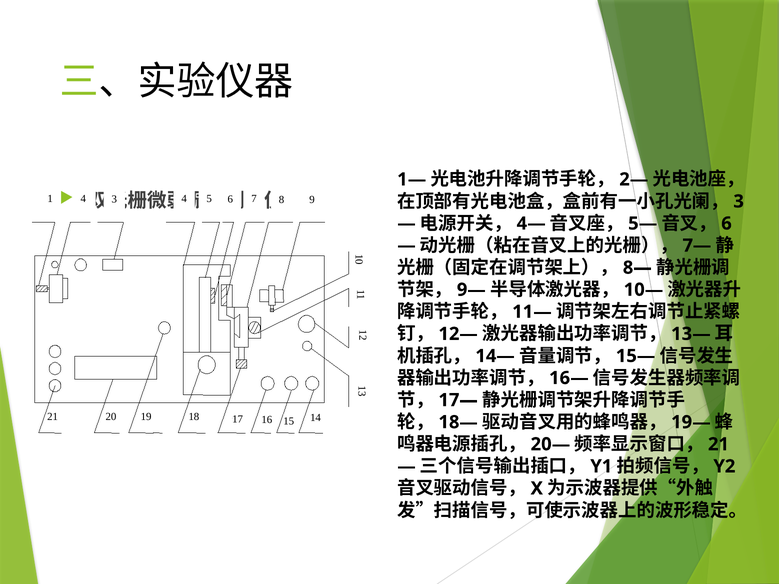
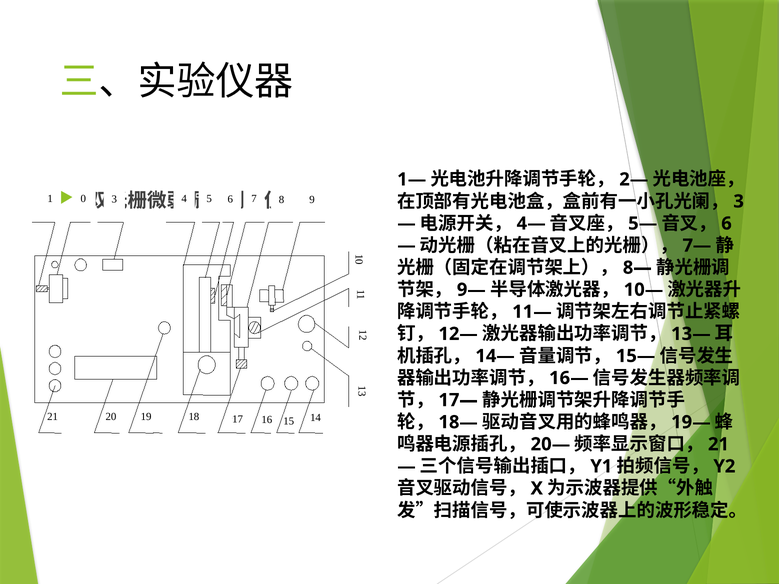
4: 4 -> 0 (83, 199)
